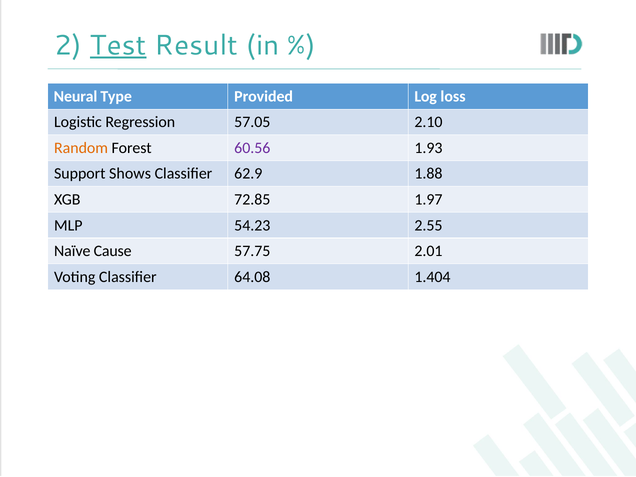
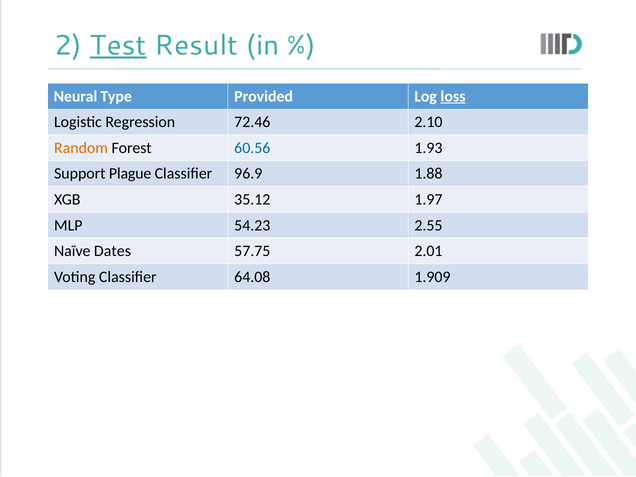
loss underline: none -> present (453, 96)
57.05: 57.05 -> 72.46 (252, 122)
60.56 colour: purple -> blue (252, 148)
Shows: Shows -> Plague (130, 174)
62.9: 62.9 -> 96.9 (248, 174)
72.85: 72.85 -> 35.12 (252, 199)
Cause: Cause -> Dates (112, 251)
1.404: 1.404 -> 1.909 (432, 277)
